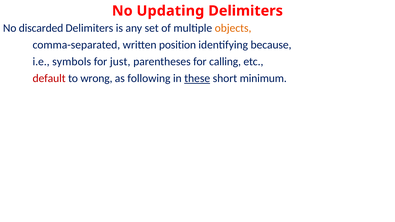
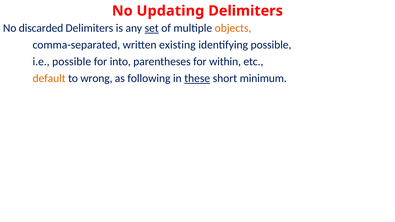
set underline: none -> present (152, 28)
position: position -> existing (177, 45)
identifying because: because -> possible (271, 45)
i.e symbols: symbols -> possible (72, 62)
just: just -> into (120, 62)
calling: calling -> within (225, 62)
default colour: red -> orange (49, 78)
